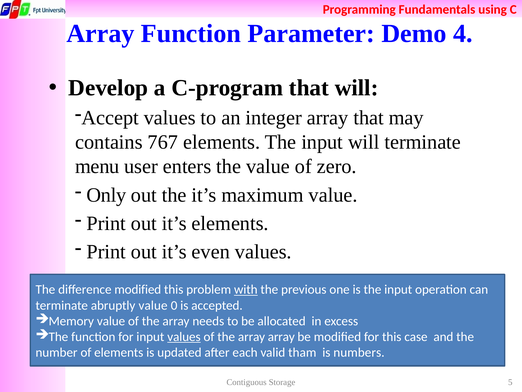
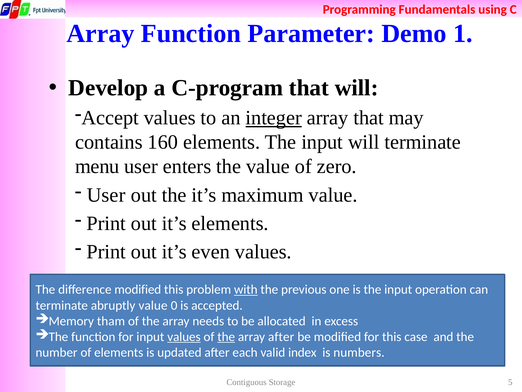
4: 4 -> 1 (463, 34)
integer underline: none -> present (274, 118)
767: 767 -> 160 (163, 142)
Only: Only -> User (106, 195)
Memory value: value -> tham (111, 321)
the underline: none -> present (226, 336)
array array: array -> after (281, 336)
tham: tham -> index (302, 352)
